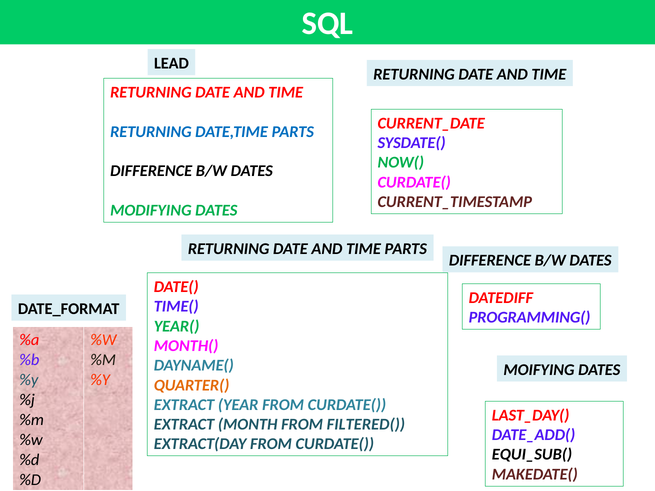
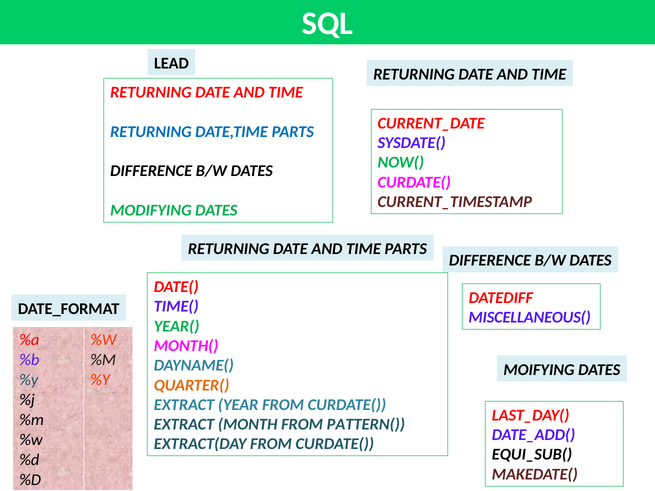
PROGRAMMING(: PROGRAMMING( -> MISCELLANEOUS( (530, 318)
FILTERED(: FILTERED( -> PATTERN( (366, 425)
